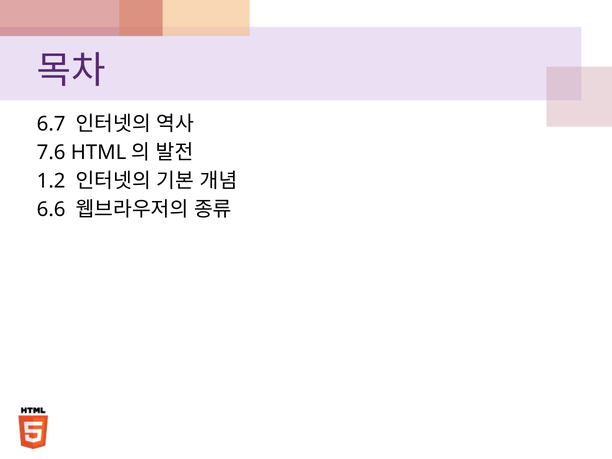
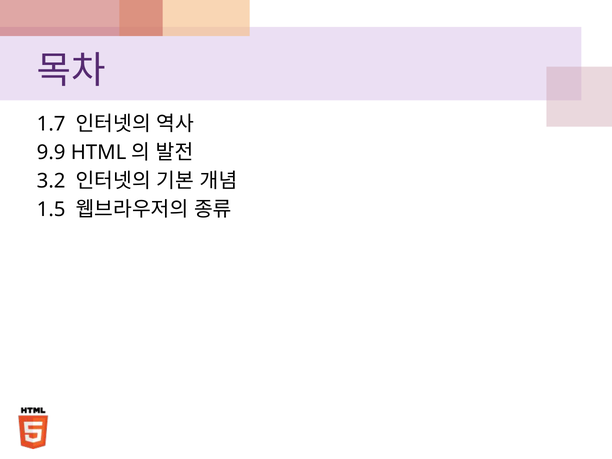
6.7: 6.7 -> 1.7 (51, 124)
7.6: 7.6 -> 9.9 (51, 152)
1.2: 1.2 -> 3.2 (51, 181)
6.6: 6.6 -> 1.5 (51, 209)
